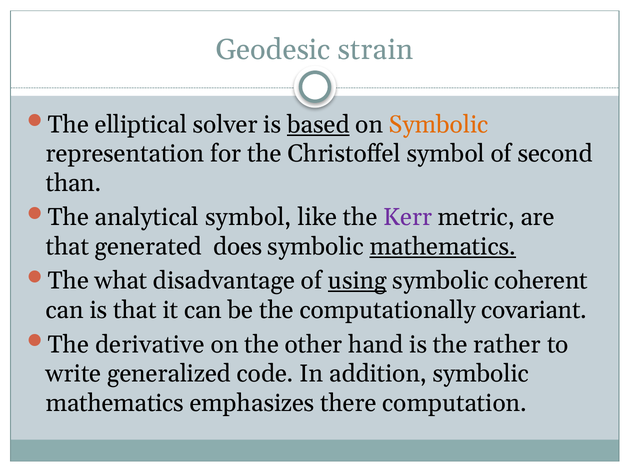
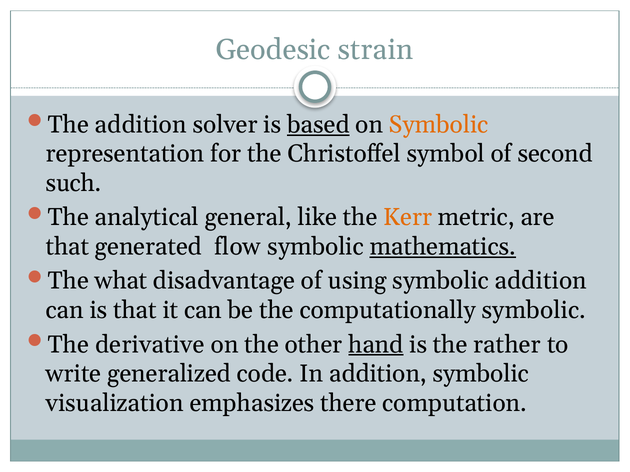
The elliptical: elliptical -> addition (141, 125)
than: than -> such (74, 183)
analytical symbol: symbol -> general (248, 218)
Kerr colour: purple -> orange (408, 218)
does: does -> flow (238, 247)
using underline: present -> none (357, 281)
symbolic coherent: coherent -> addition (541, 281)
computationally covariant: covariant -> symbolic (534, 311)
hand underline: none -> present (376, 345)
mathematics: mathematics -> visualization (115, 403)
